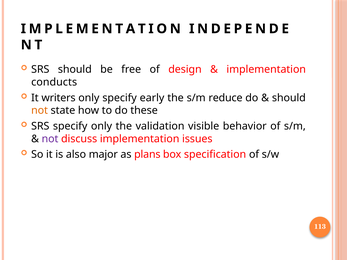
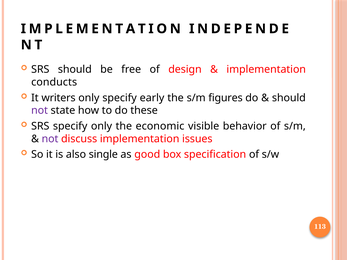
reduce: reduce -> figures (226, 98)
not colour: orange -> purple (40, 111)
validation: validation -> economic (160, 126)
major: major -> single (103, 155)
plans: plans -> good (147, 155)
